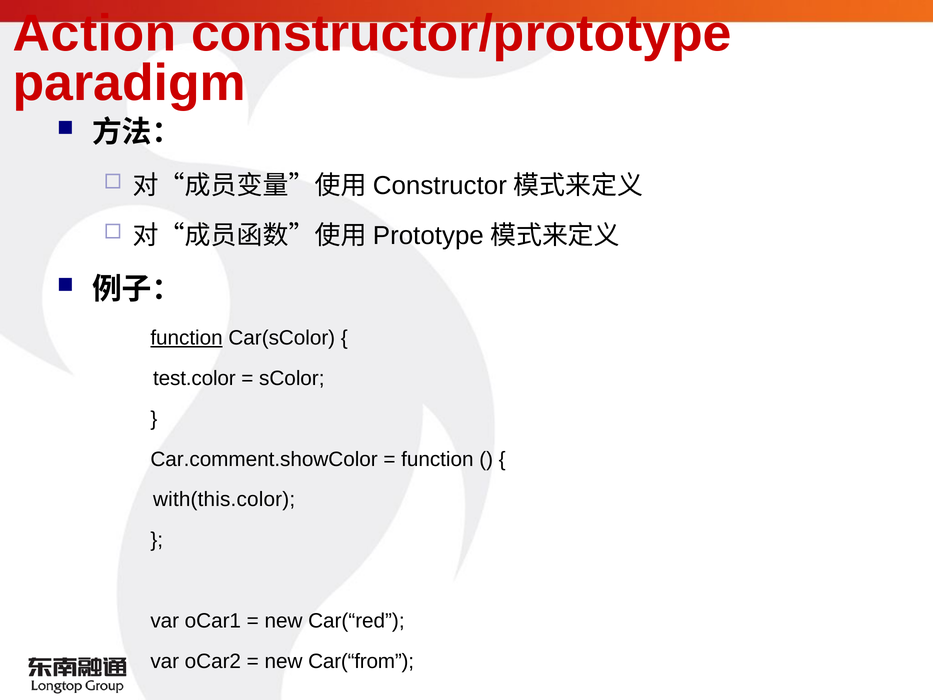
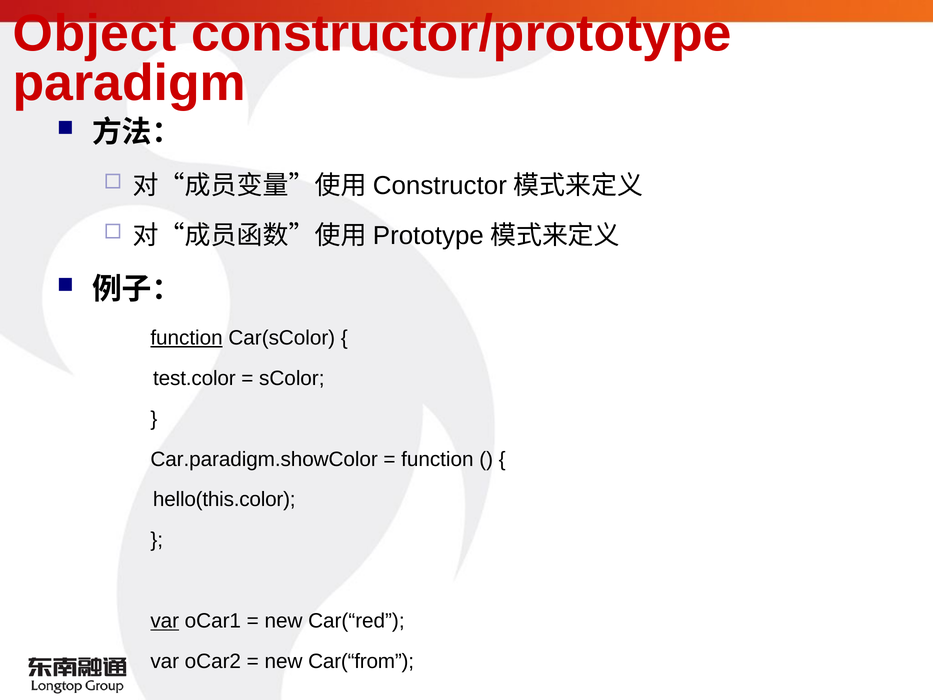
Action: Action -> Object (95, 33)
Car.comment.showColor: Car.comment.showColor -> Car.paradigm.showColor (264, 459)
with(this.color: with(this.color -> hello(this.color (224, 499)
var underline: none -> present (165, 621)
